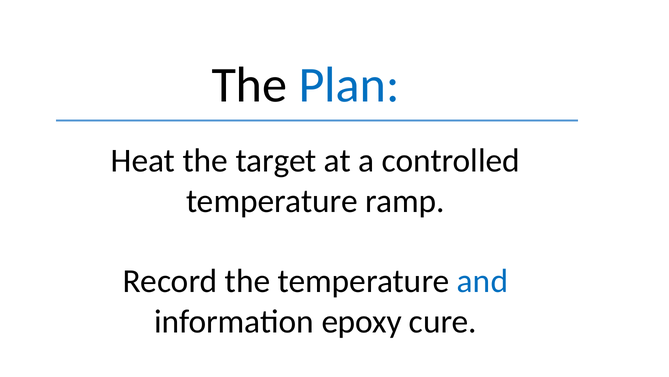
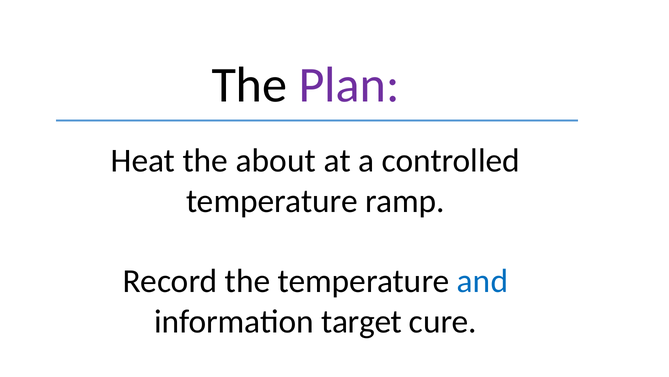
Plan colour: blue -> purple (349, 85)
target: target -> about (276, 161)
epoxy: epoxy -> target (362, 321)
